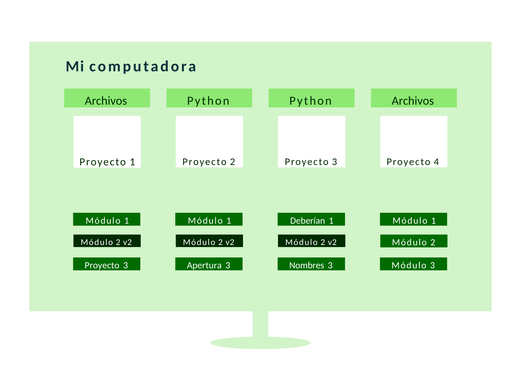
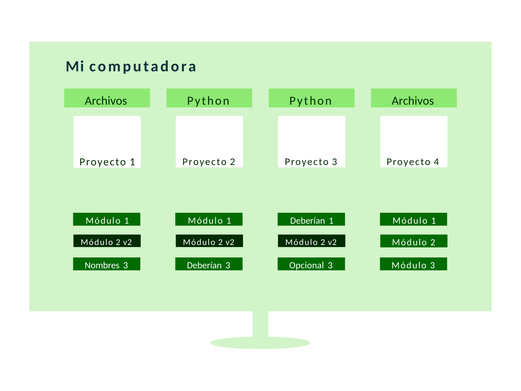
Proyecto: Proyecto -> Nombres (102, 265)
Apertura: Apertura -> Deberían (204, 265)
Nombres: Nombres -> Opcional (307, 265)
